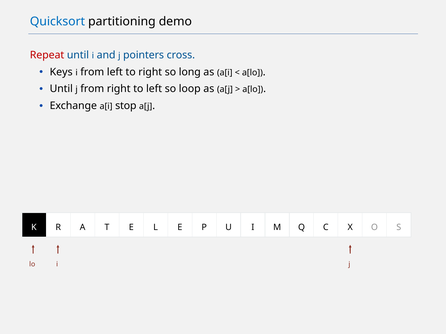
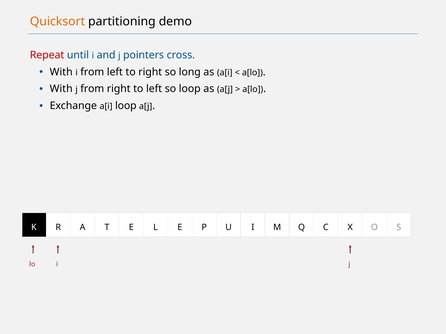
Quicksort colour: blue -> orange (57, 21)
Keys: Keys -> With (61, 72)
Until: Until -> With (61, 89)
a[i stop: stop -> loop (126, 106)
